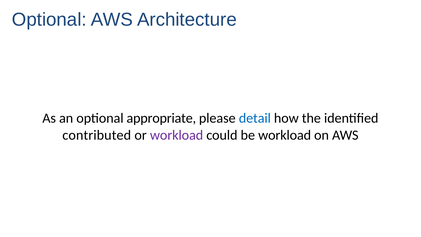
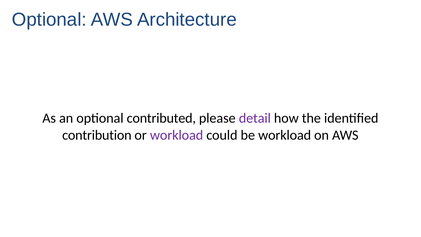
appropriate: appropriate -> contributed (161, 118)
detail colour: blue -> purple (255, 118)
contributed: contributed -> contribution (97, 135)
